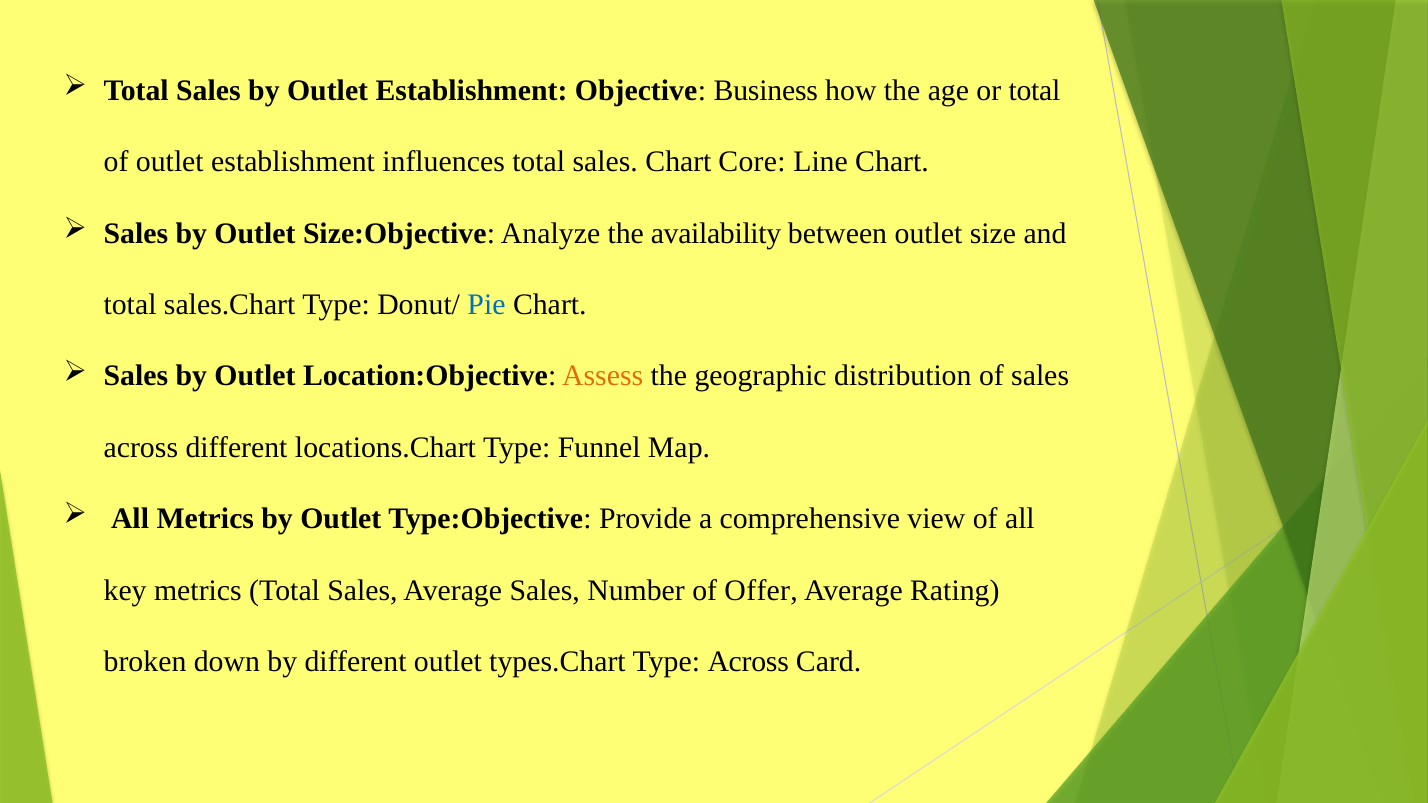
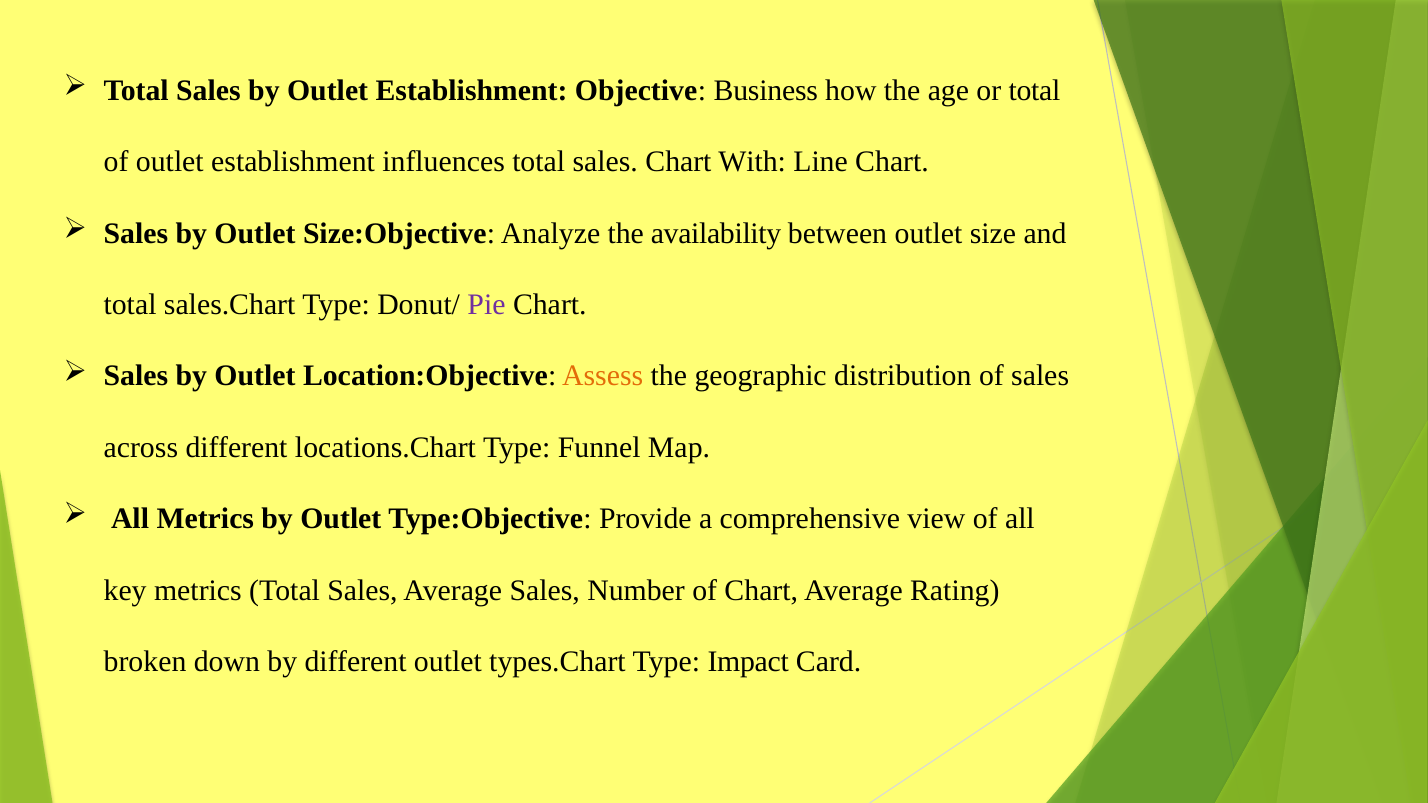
Core: Core -> With (752, 162)
Pie colour: blue -> purple (486, 305)
of Offer: Offer -> Chart (761, 591)
Type Across: Across -> Impact (748, 662)
